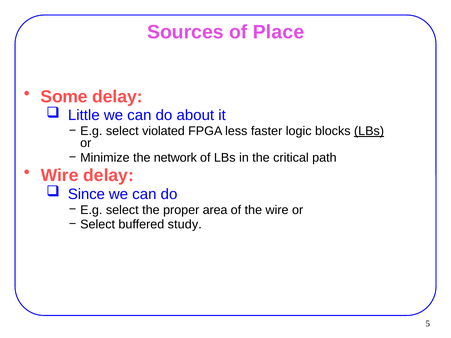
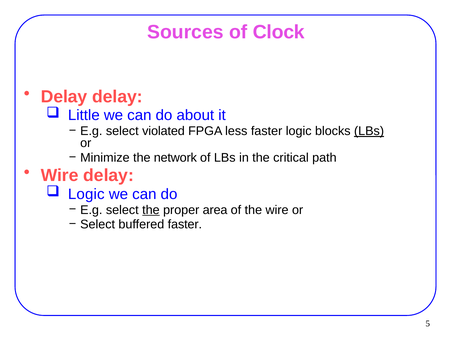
Place: Place -> Clock (279, 32)
Some: Some -> Delay (64, 97)
Since: Since -> Logic (86, 194)
the underline: none -> present (151, 210)
buffered study: study -> faster (185, 225)
